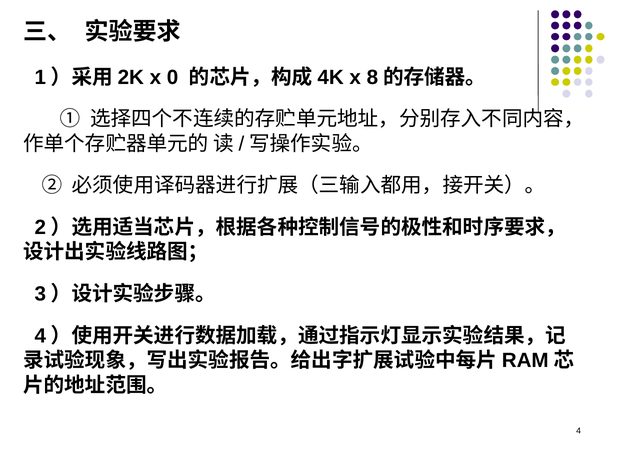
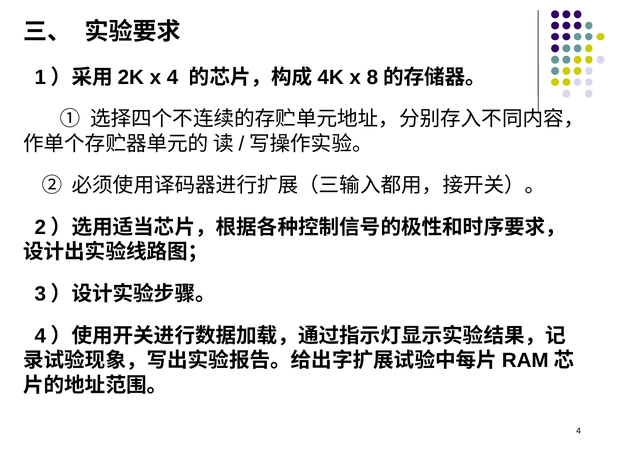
x 0: 0 -> 4 (173, 77)
